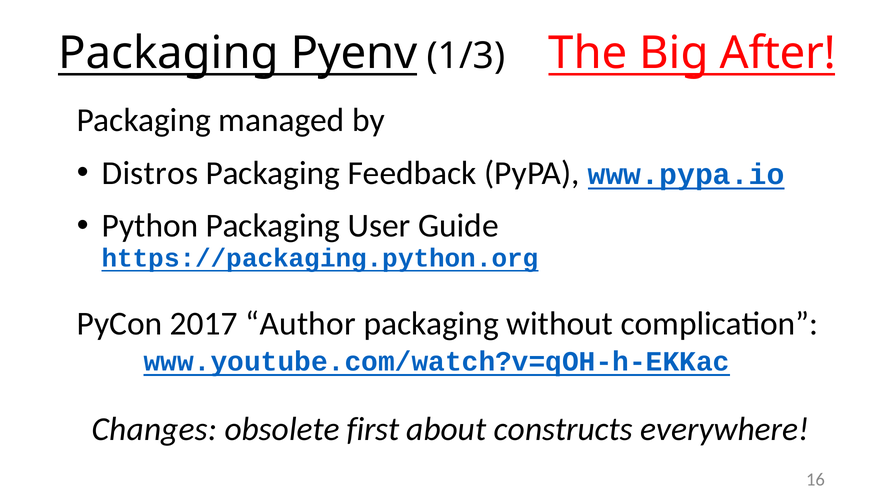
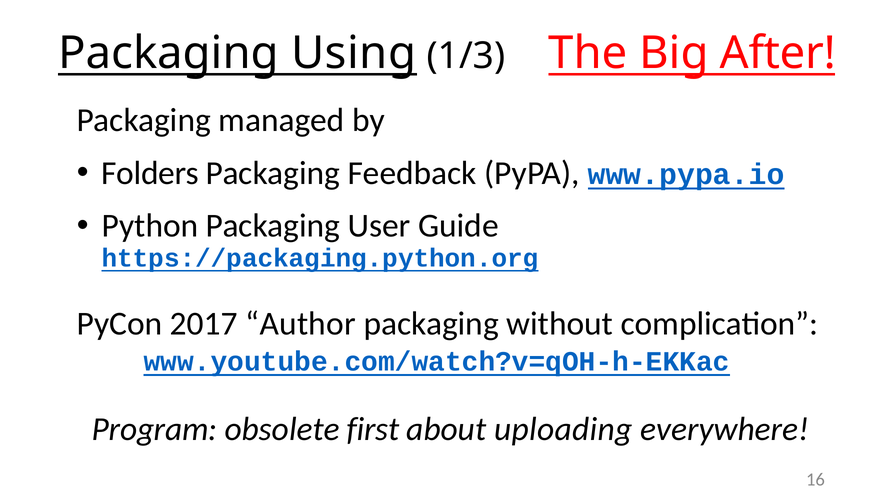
Pyenv: Pyenv -> Using (354, 53)
Distros: Distros -> Folders (150, 173)
Changes: Changes -> Program (155, 430)
constructs: constructs -> uploading (563, 430)
